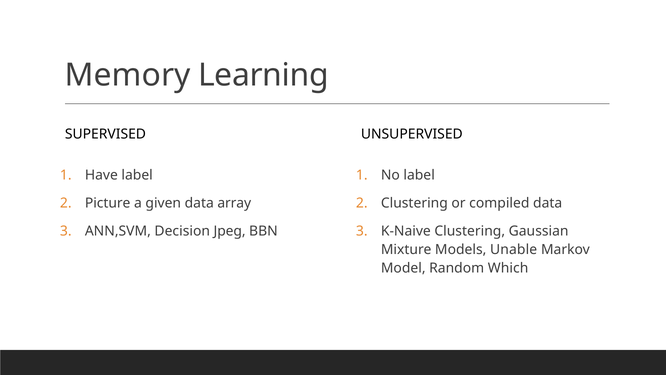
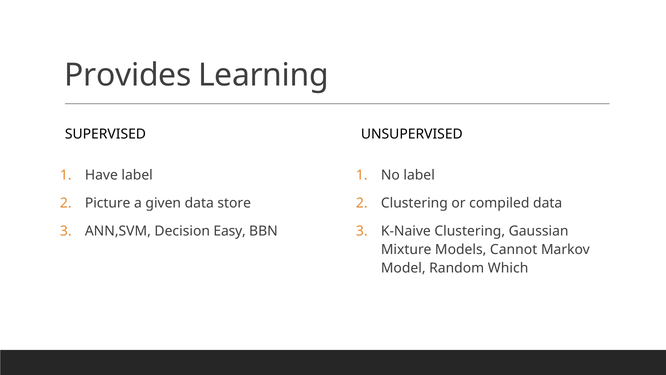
Memory: Memory -> Provides (128, 75)
array: array -> store (234, 203)
Jpeg: Jpeg -> Easy (230, 231)
Unable: Unable -> Cannot (514, 249)
